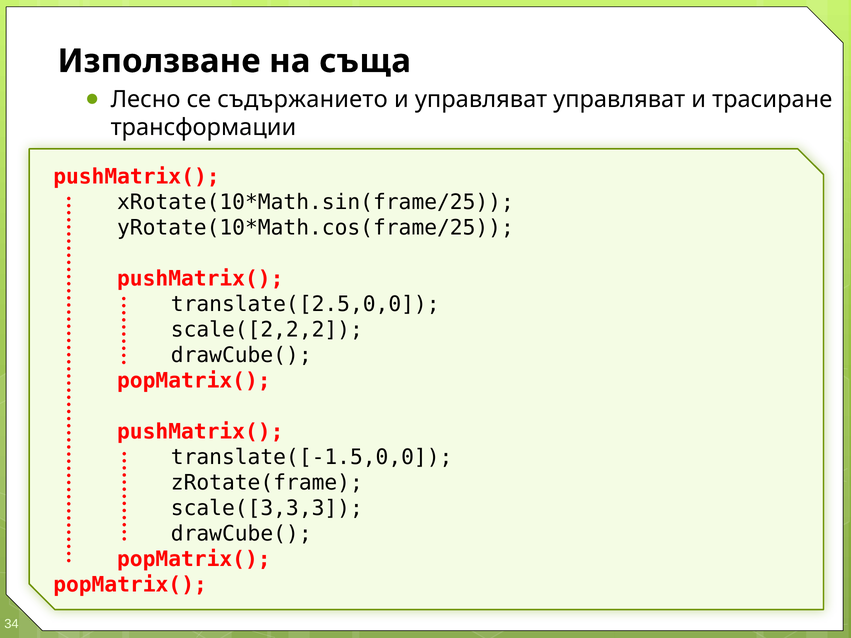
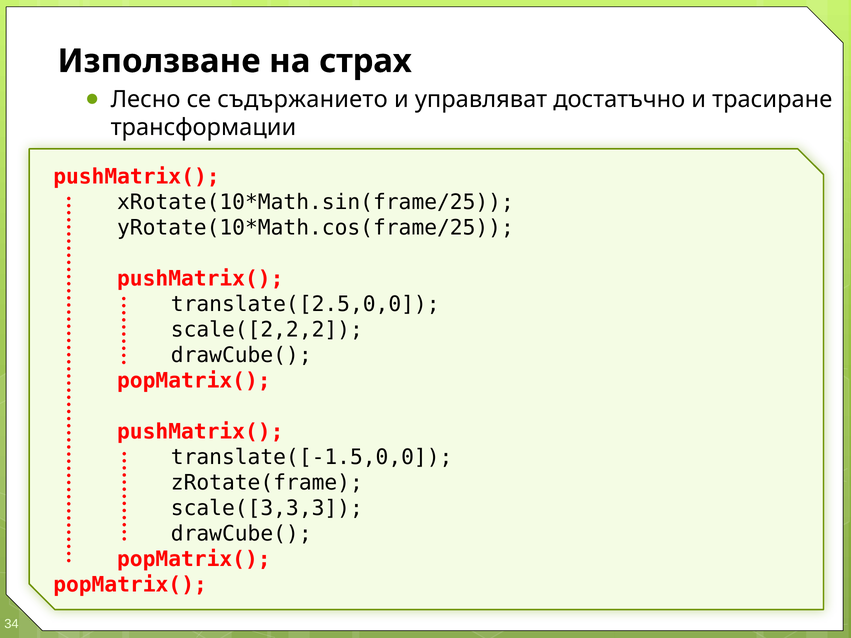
съща: съща -> страх (365, 61)
управляват управляват: управляват -> достатъчно (619, 99)
